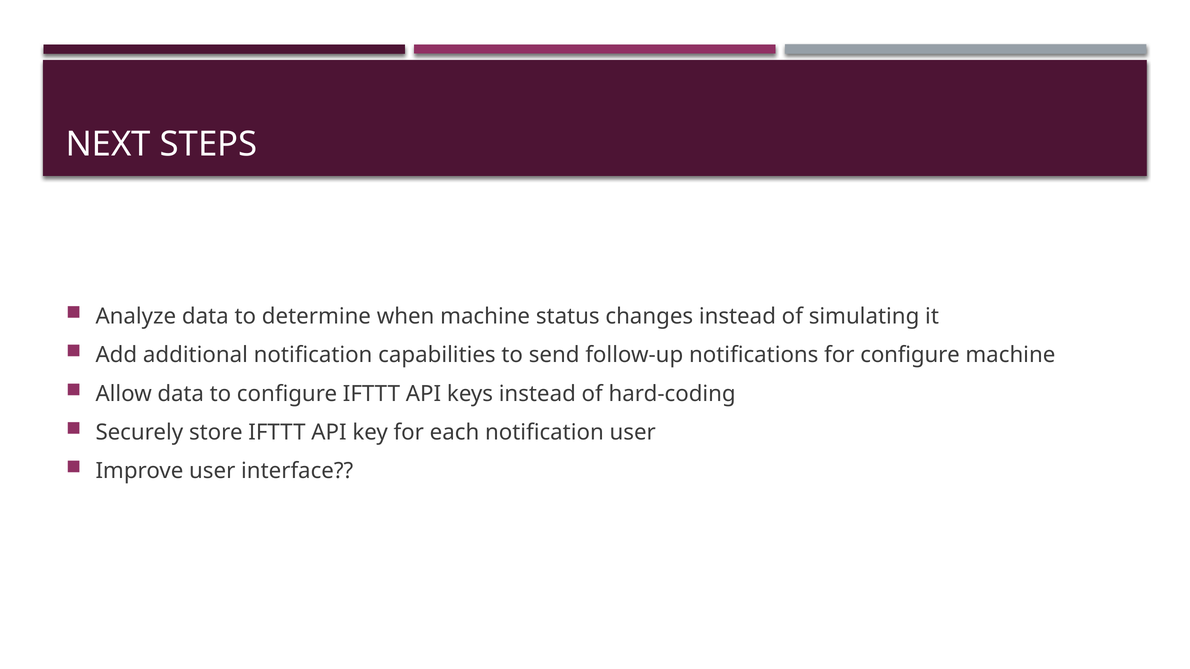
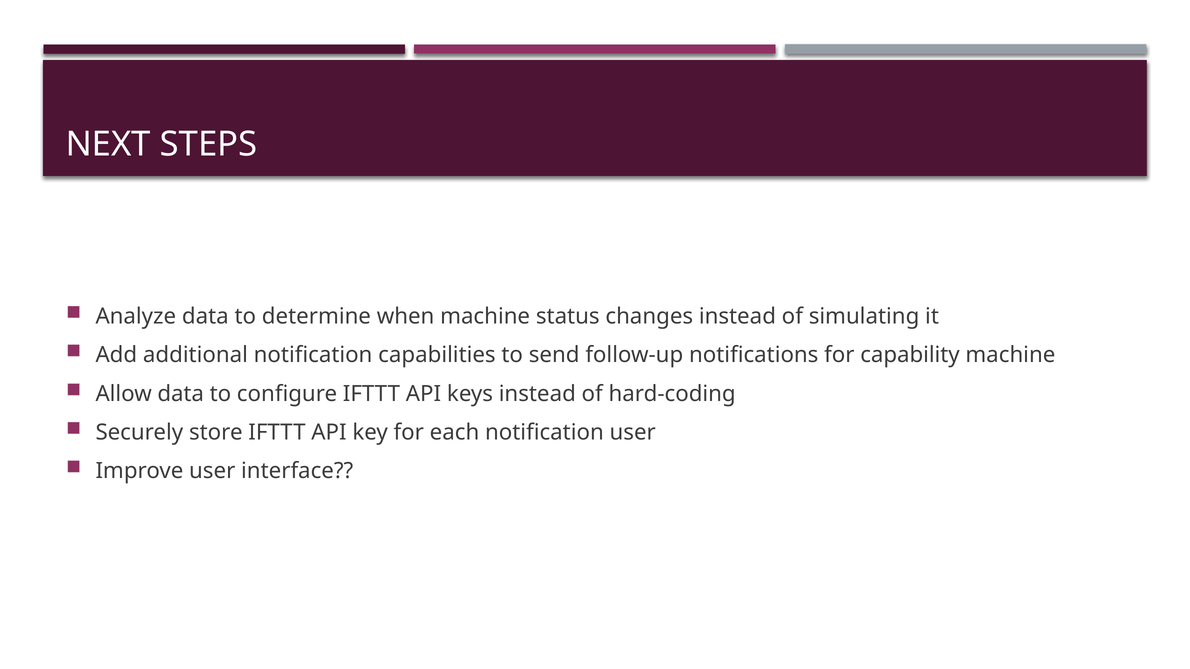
for configure: configure -> capability (910, 355)
